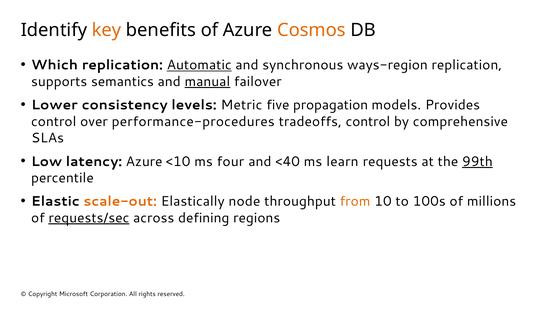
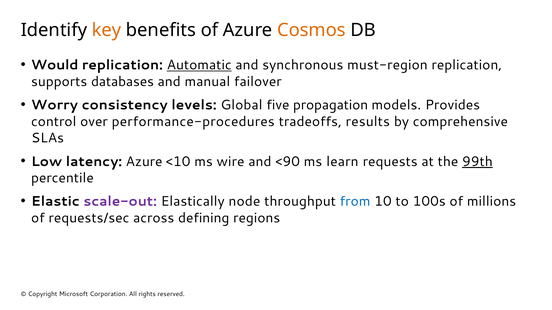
Which: Which -> Would (55, 65)
ways-region: ways-region -> must-region (387, 65)
semantics: semantics -> databases (122, 82)
manual underline: present -> none (207, 82)
Lower: Lower -> Worry (54, 105)
Metric: Metric -> Global (242, 105)
tradeoffs control: control -> results (368, 122)
four: four -> wire (231, 162)
<40: <40 -> <90 (288, 162)
scale-out colour: orange -> purple (120, 202)
from colour: orange -> blue (355, 202)
requests/sec underline: present -> none (89, 218)
